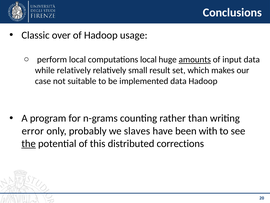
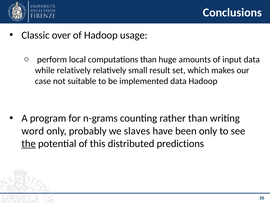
computations local: local -> than (148, 59)
amounts underline: present -> none (195, 59)
error: error -> word (33, 131)
been with: with -> only (208, 131)
corrections: corrections -> predictions (180, 143)
